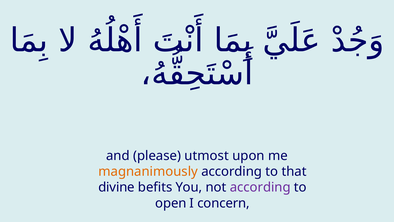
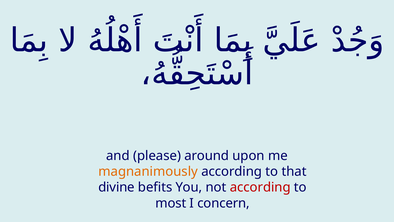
utmost: utmost -> around (207, 156)
according colour: purple -> red (260, 187)
open: open -> most (171, 203)
